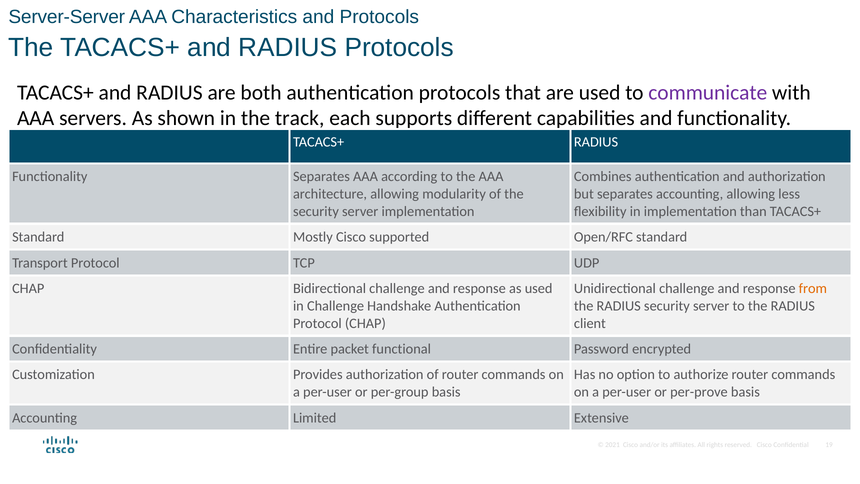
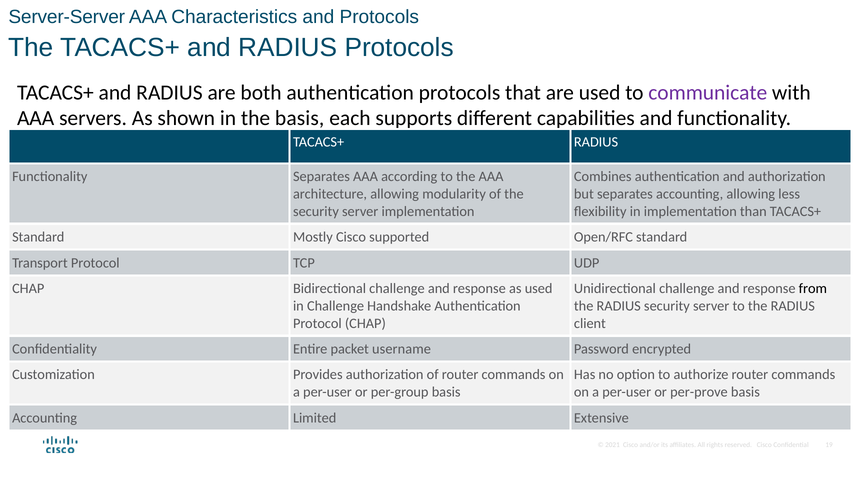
the track: track -> basis (300, 118)
from colour: orange -> black (813, 289)
functional: functional -> username (401, 349)
